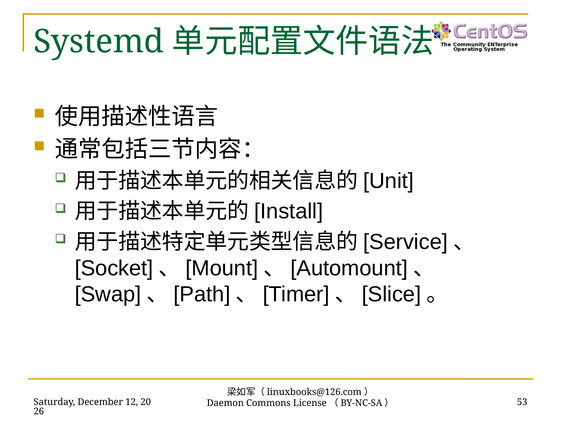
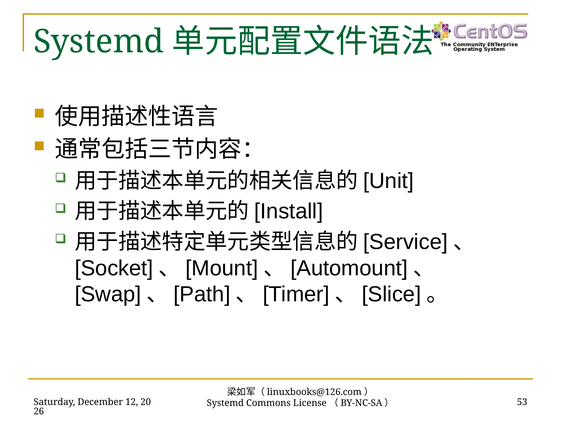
Daemon: Daemon -> Systemd (225, 403)
